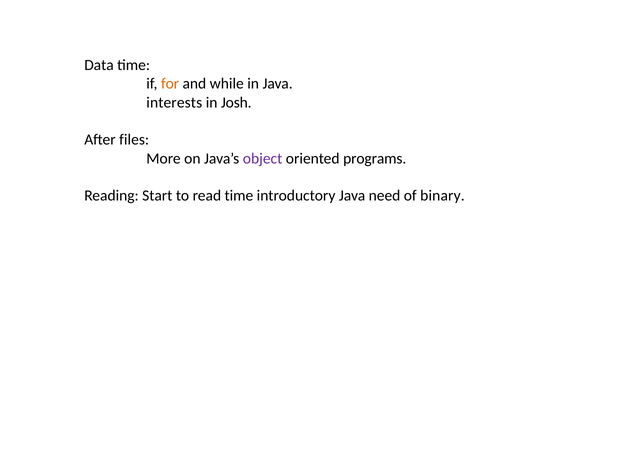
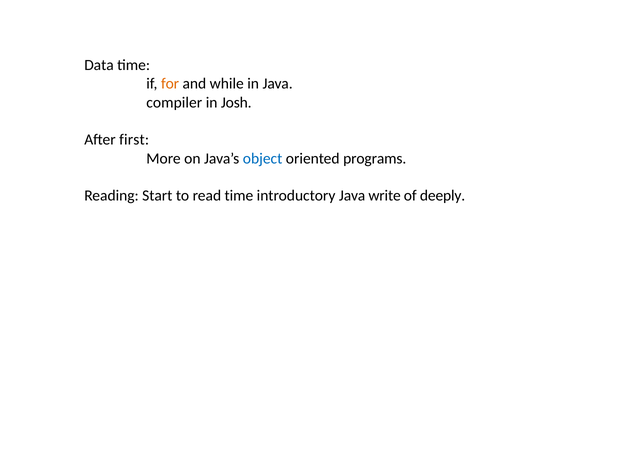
interests: interests -> compiler (174, 102)
files: files -> first (134, 140)
object colour: purple -> blue (263, 158)
need: need -> write (385, 196)
binary: binary -> deeply (443, 196)
